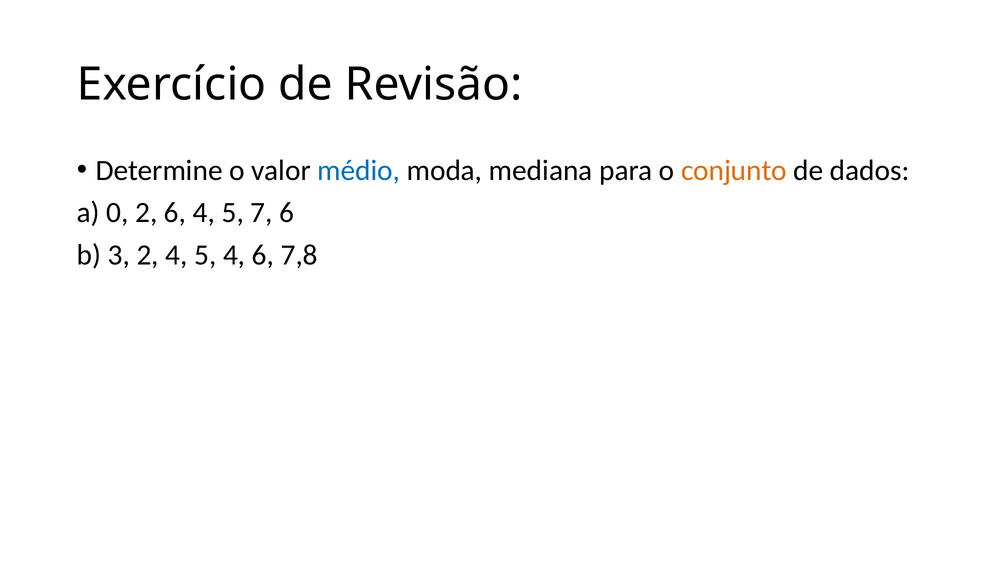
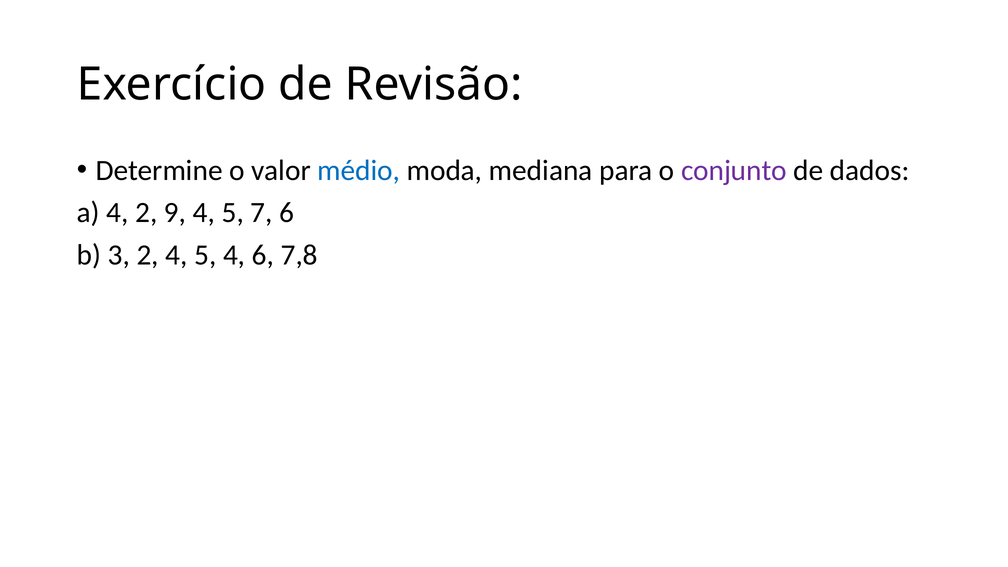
conjunto colour: orange -> purple (734, 170)
a 0: 0 -> 4 (117, 213)
2 6: 6 -> 9 (175, 213)
